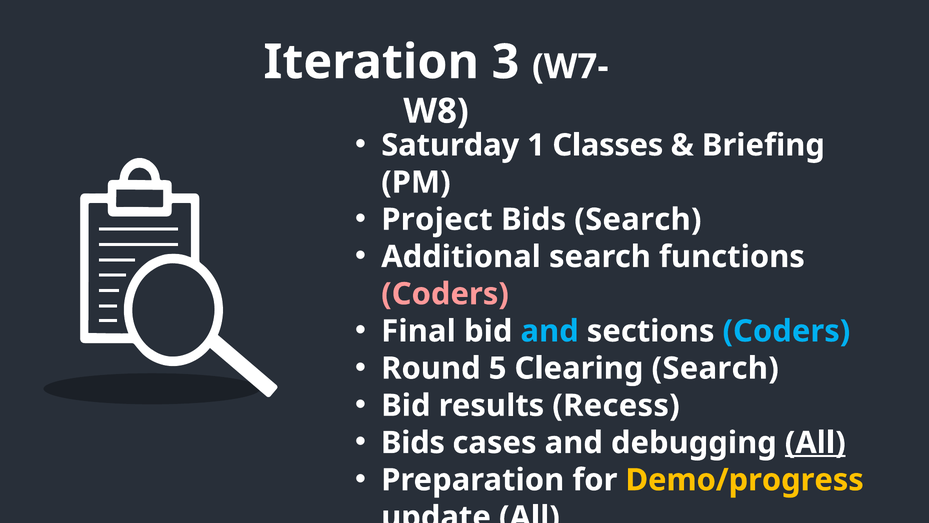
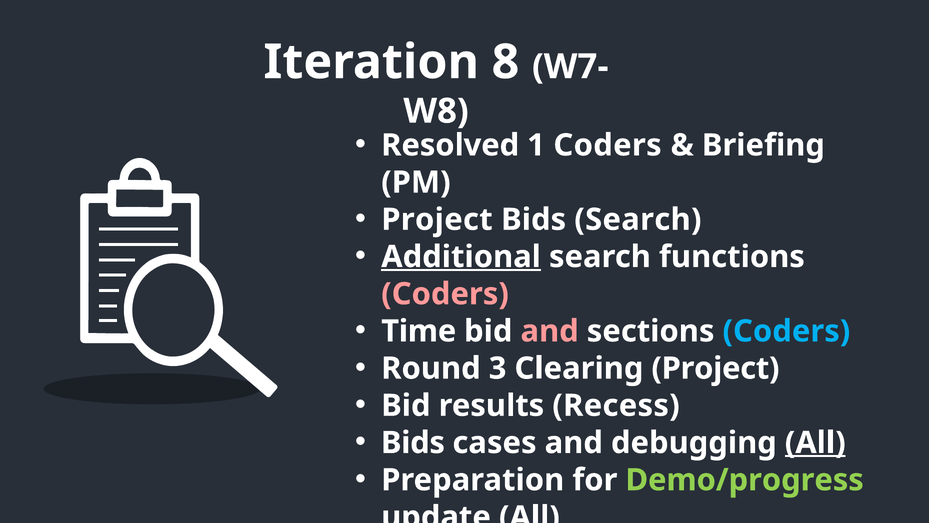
3: 3 -> 8 (505, 62)
Saturday: Saturday -> Resolved (450, 145)
1 Classes: Classes -> Coders (608, 145)
Additional underline: none -> present (461, 257)
Final: Final -> Time (419, 331)
and colour: light blue -> pink (550, 331)
5: 5 -> 3 (498, 368)
Clearing Search: Search -> Project (715, 368)
Demo/progress colour: yellow -> light green (745, 480)
